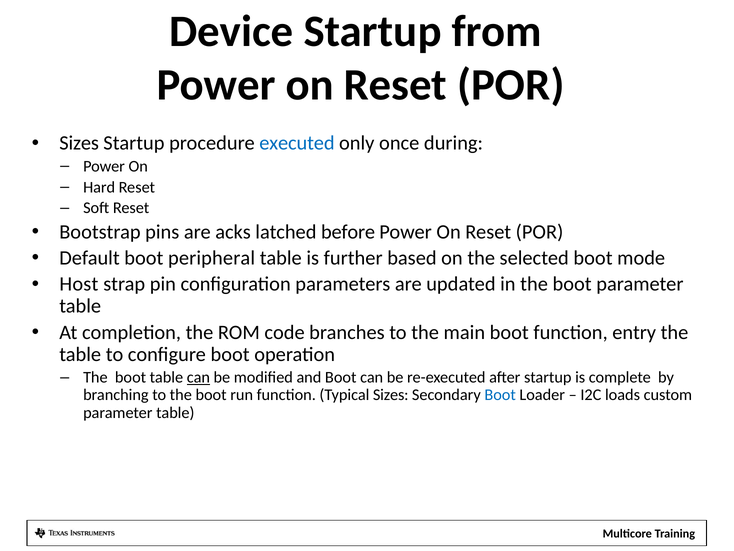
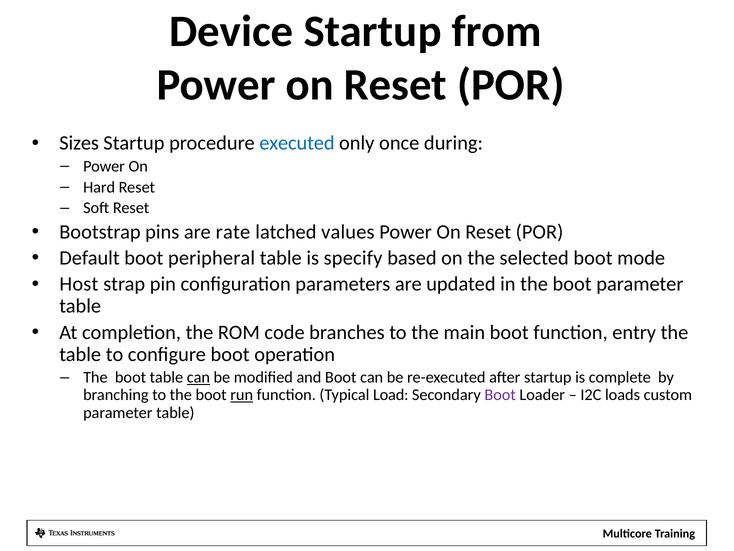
acks: acks -> rate (233, 232)
before: before -> values (348, 232)
further: further -> specify (353, 258)
run underline: none -> present (242, 395)
Typical Sizes: Sizes -> Load (391, 395)
Boot colour: blue -> purple (500, 395)
